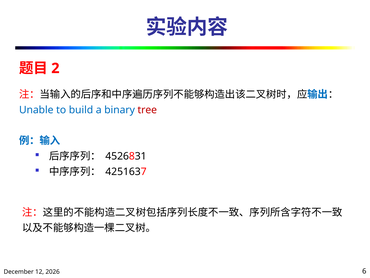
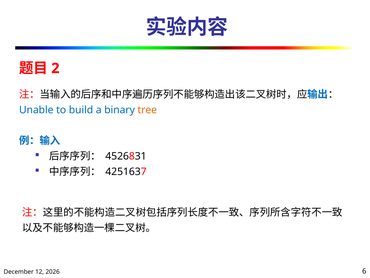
tree colour: red -> orange (147, 110)
